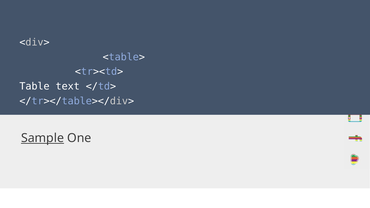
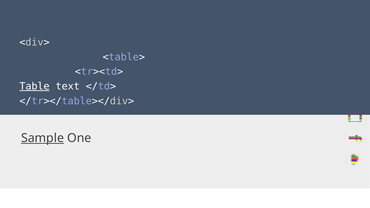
Table underline: none -> present (35, 86)
